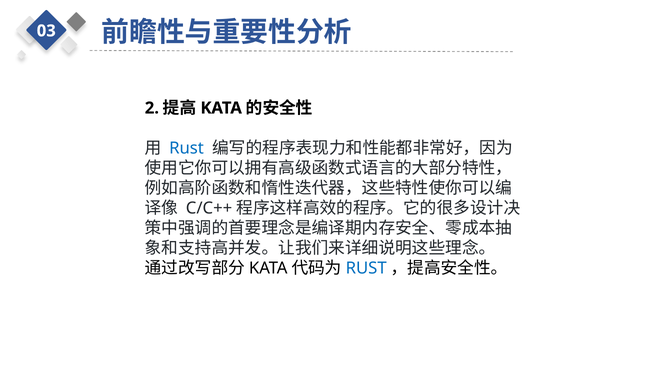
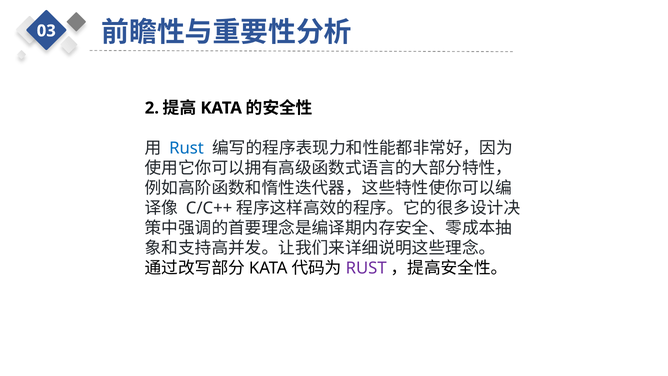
RUST colour: blue -> purple (366, 268)
